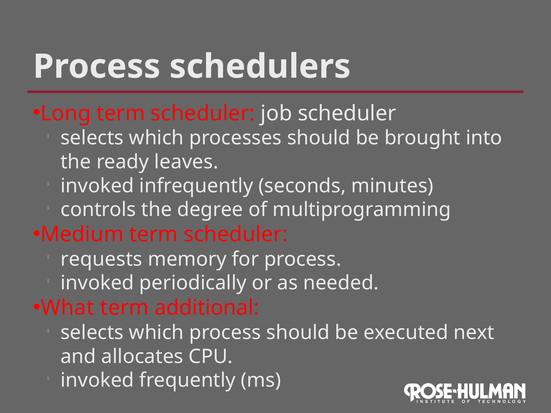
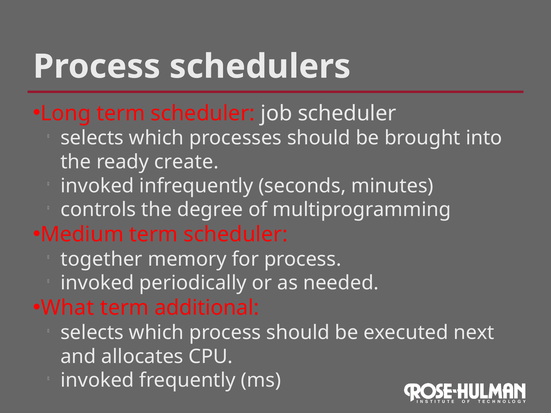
leaves: leaves -> create (186, 162)
requests: requests -> together (102, 259)
